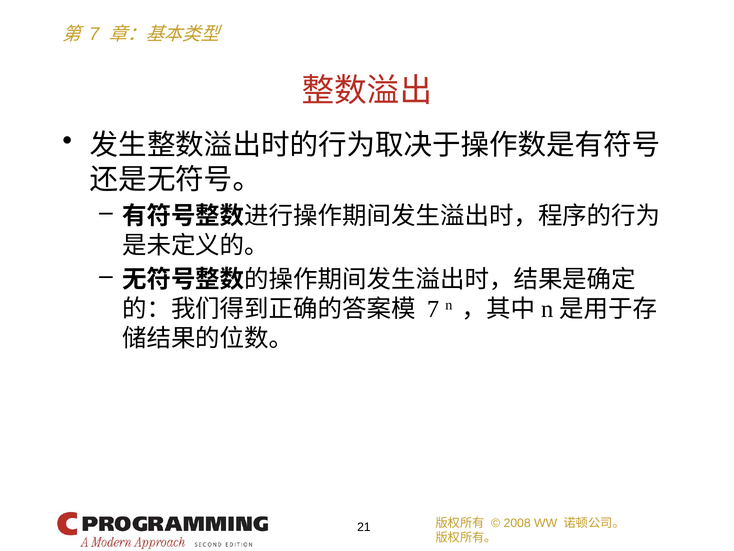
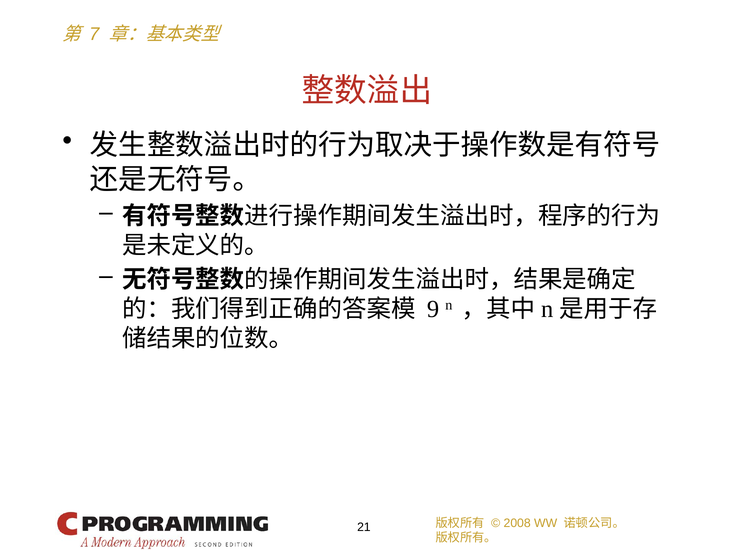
7: 7 -> 9 (433, 309)
